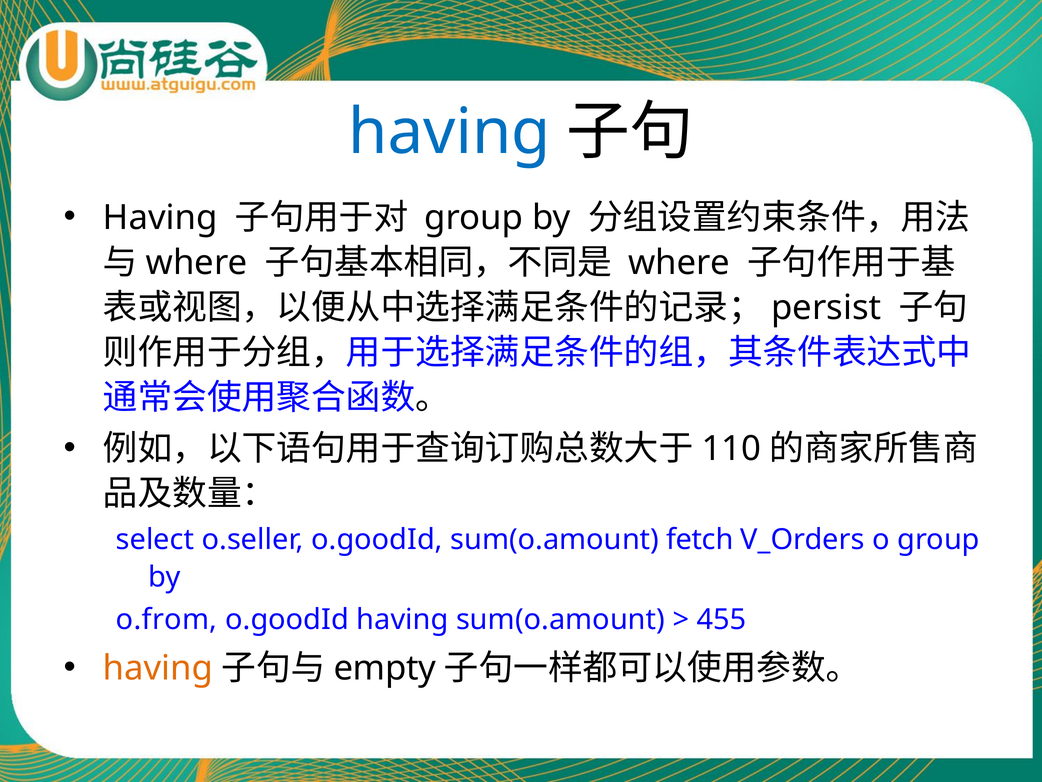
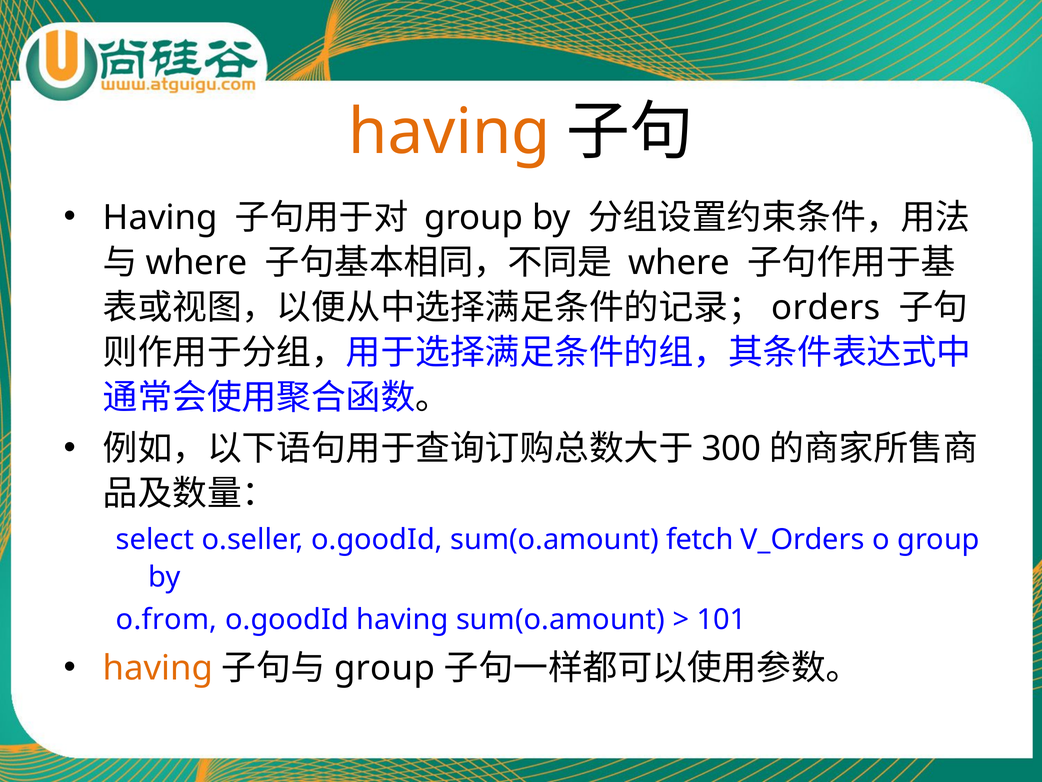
having colour: blue -> orange (449, 132)
persist: persist -> orders (826, 307)
110: 110 -> 300 (731, 449)
455: 455 -> 101 (722, 620)
empty: empty -> group (385, 668)
